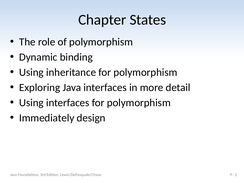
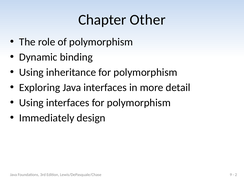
States: States -> Other (148, 20)
